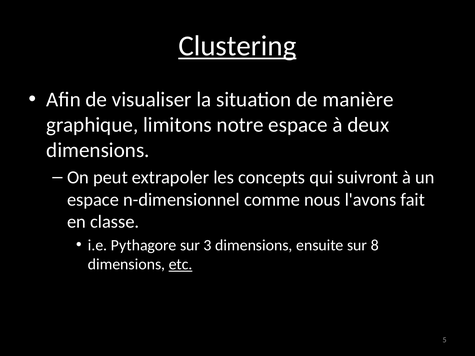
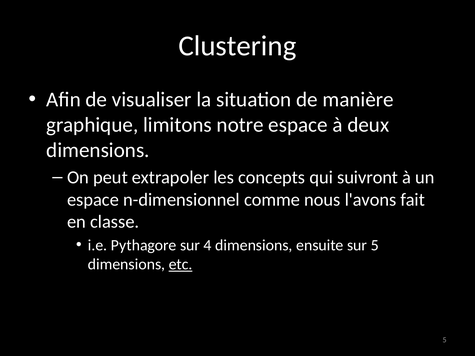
Clustering underline: present -> none (237, 46)
3: 3 -> 4 (208, 245)
sur 8: 8 -> 5 (375, 245)
